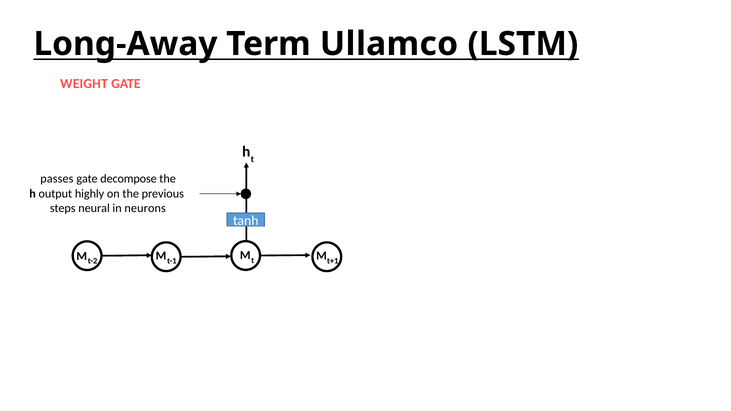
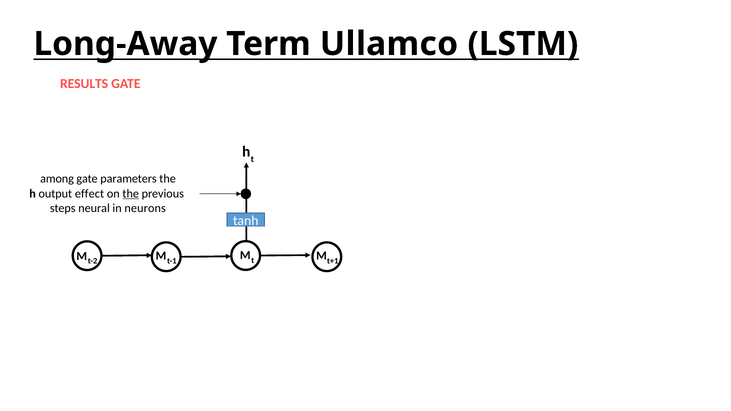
WEIGHT: WEIGHT -> RESULTS (84, 84)
passes: passes -> among (57, 179)
decompose: decompose -> parameters (129, 179)
highly: highly -> effect (89, 194)
the underline: none -> present (131, 194)
